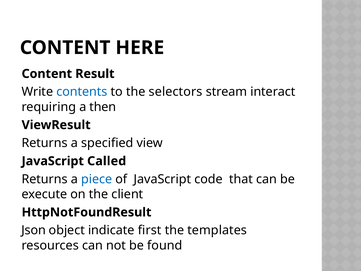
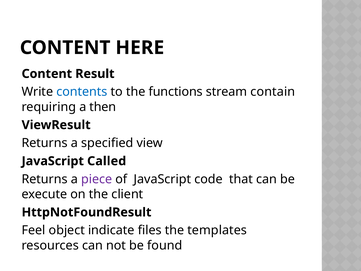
selectors: selectors -> functions (176, 92)
interact: interact -> contain (273, 92)
piece colour: blue -> purple (97, 179)
Json: Json -> Feel (34, 230)
first: first -> files (150, 230)
